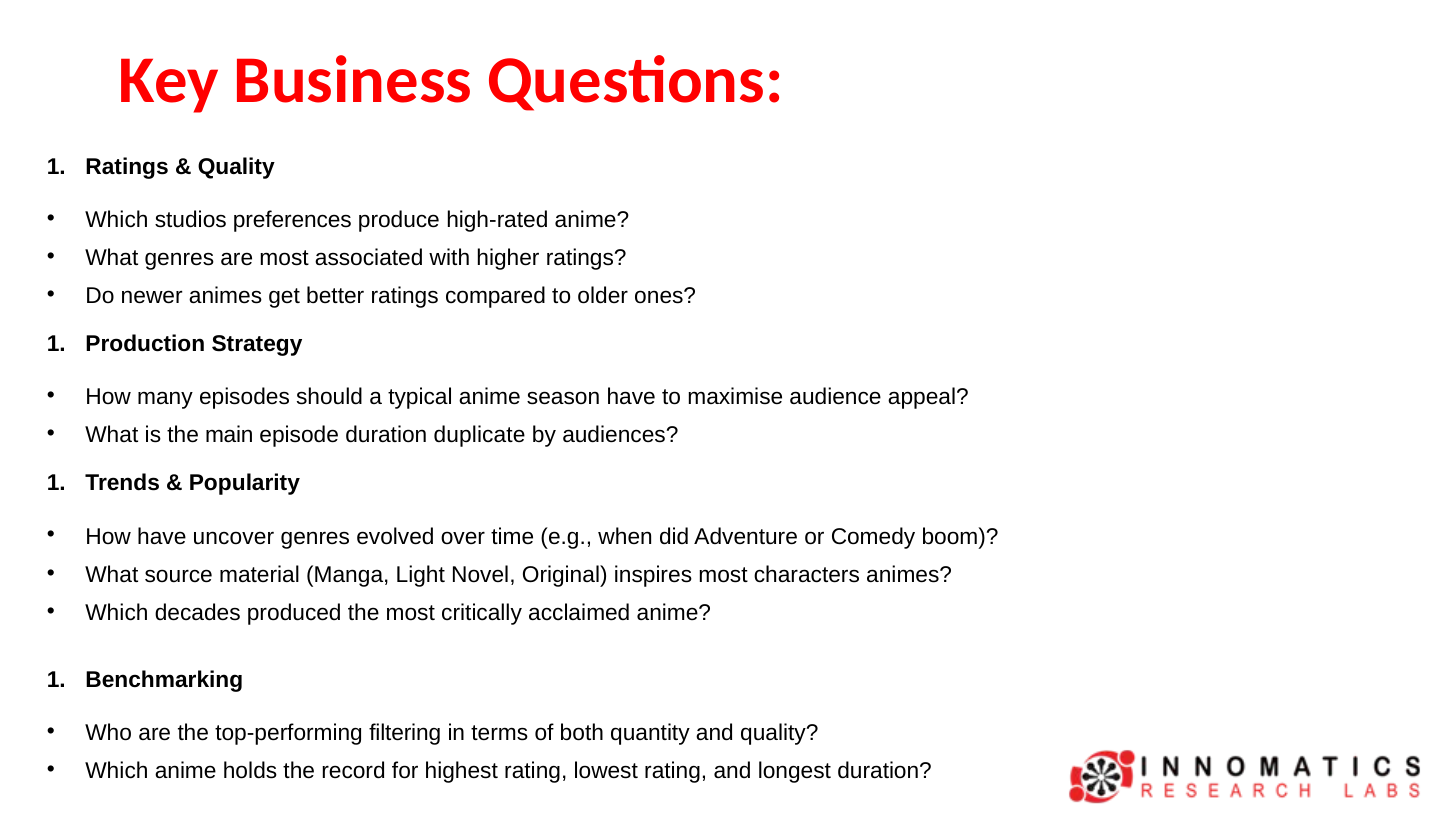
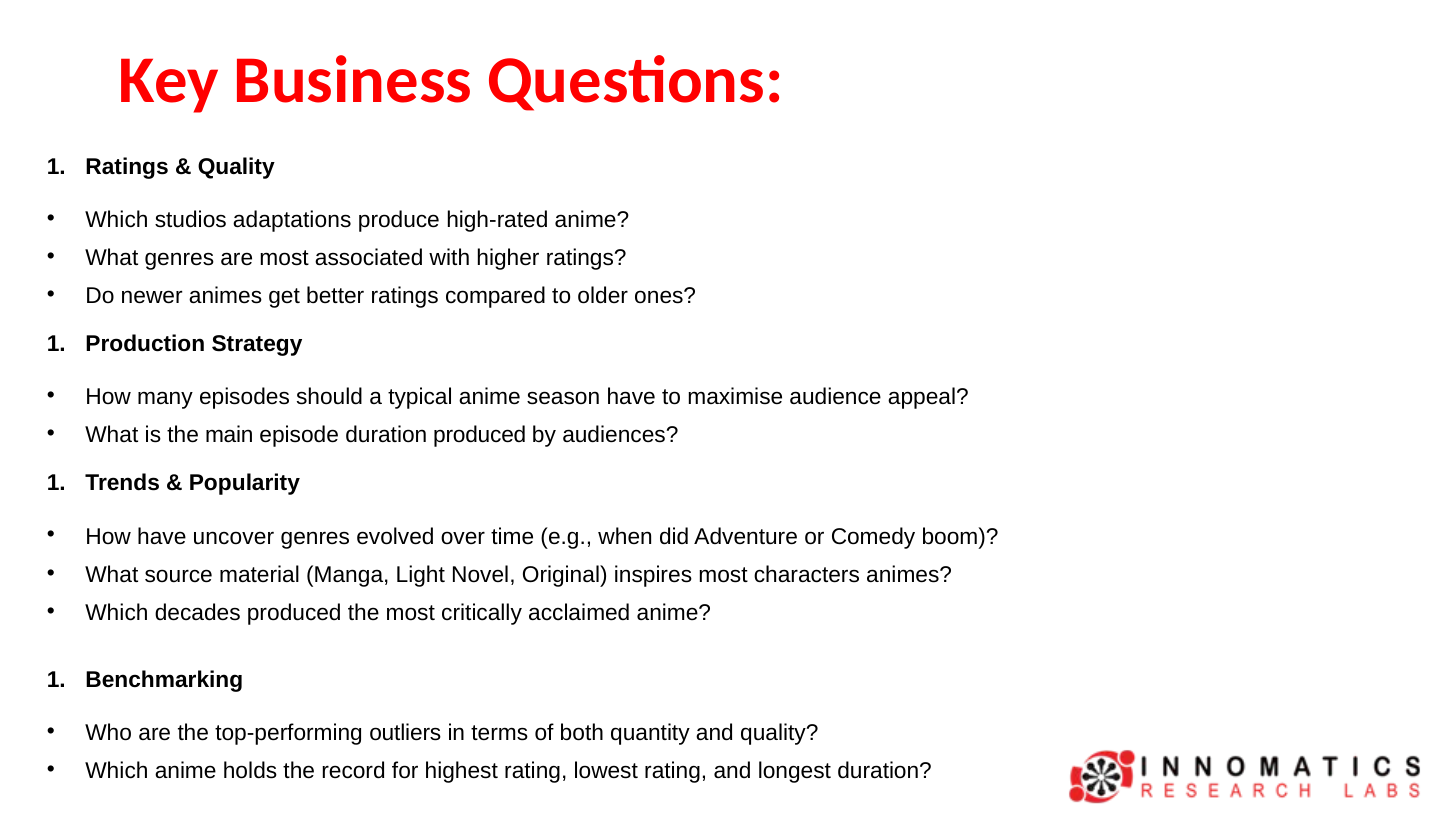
preferences: preferences -> adaptations (292, 220)
duration duplicate: duplicate -> produced (480, 435)
filtering: filtering -> outliers (405, 733)
